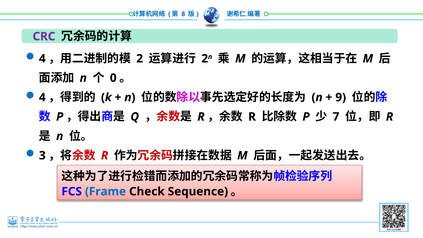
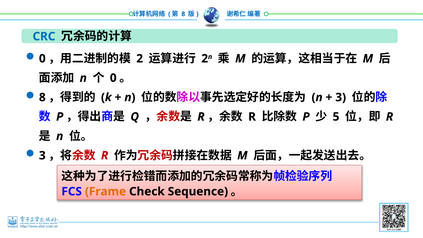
CRC colour: purple -> blue (44, 36)
4: 4 -> 0 (42, 59)
4: 4 -> 8 (42, 97)
9: 9 -> 3 (341, 97)
7: 7 -> 5 (336, 117)
Frame colour: blue -> orange (105, 191)
